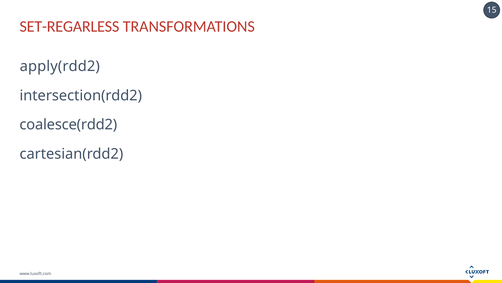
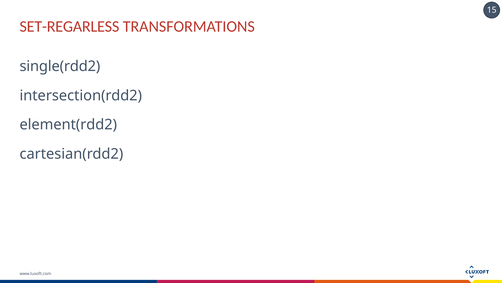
apply(rdd2: apply(rdd2 -> single(rdd2 (60, 66)
coalesce(rdd2: coalesce(rdd2 -> element(rdd2 (68, 124)
